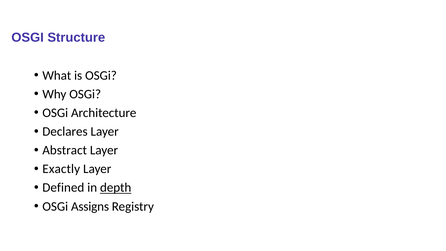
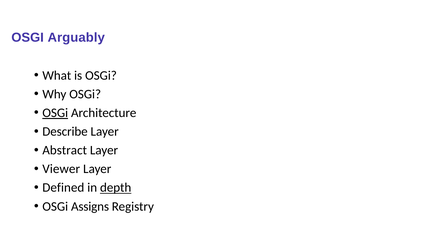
Structure: Structure -> Arguably (76, 38)
OSGi underline: none -> present (55, 113)
Declares: Declares -> Describe (65, 132)
Exactly: Exactly -> Viewer (61, 169)
